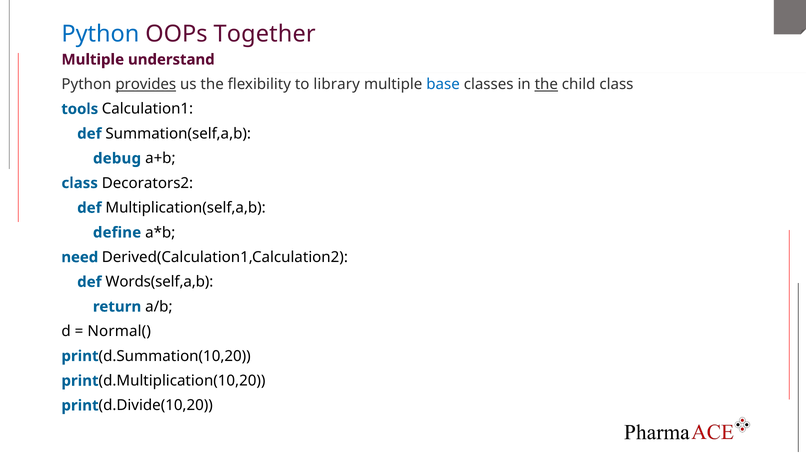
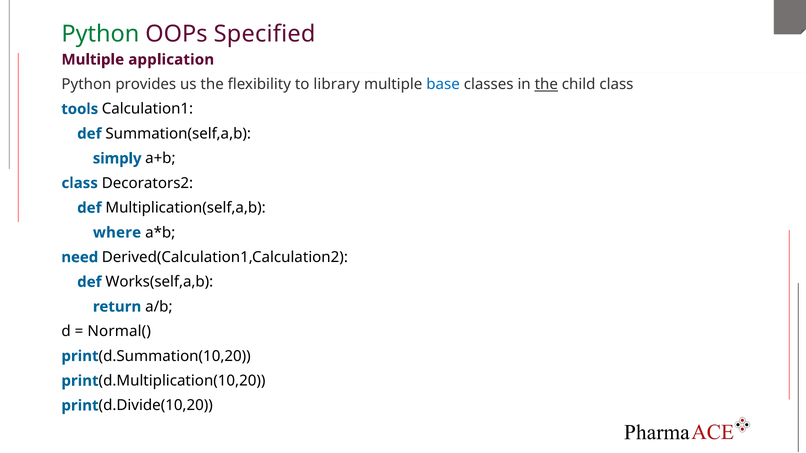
Python colour: blue -> green (100, 34)
Together: Together -> Specified (265, 34)
understand: understand -> application (171, 60)
provides underline: present -> none (146, 84)
debug: debug -> simply (117, 159)
define: define -> where (117, 233)
Words(self,a,b: Words(self,a,b -> Works(self,a,b (159, 282)
